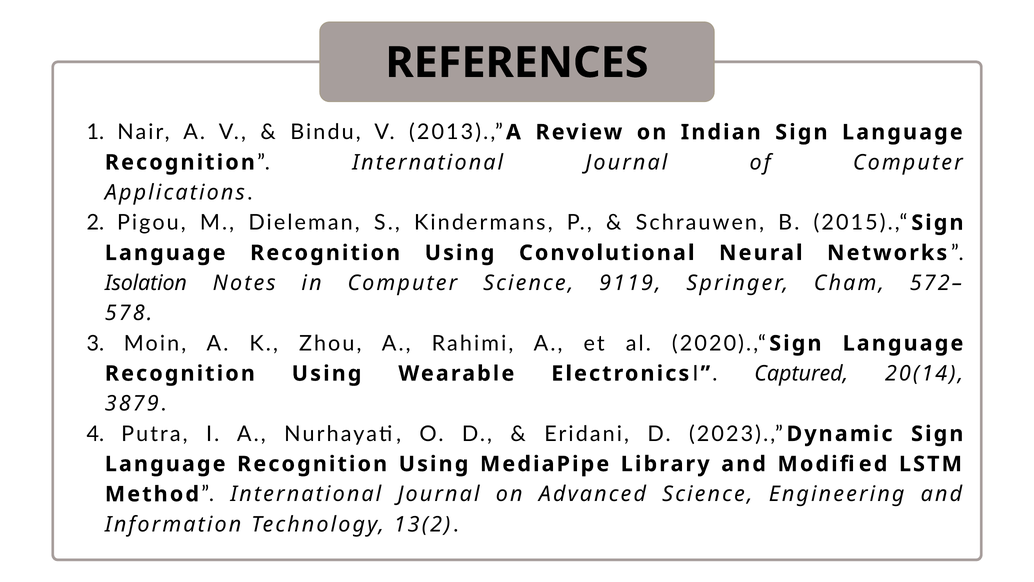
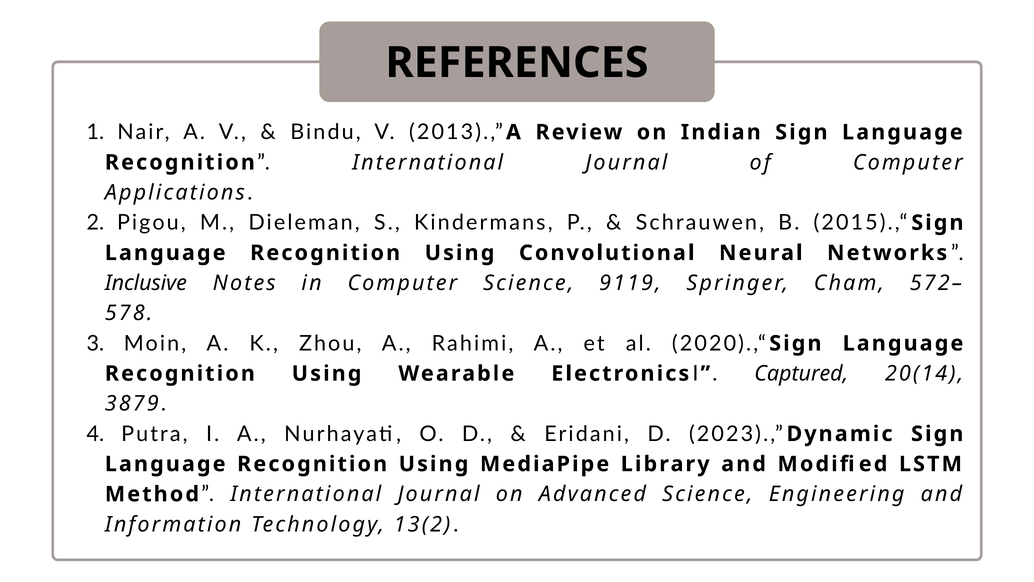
Isolation: Isolation -> Inclusive (146, 283)
